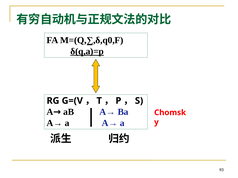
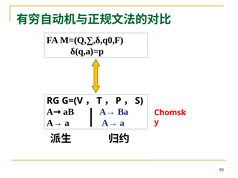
δ(q,a)=p underline: present -> none (87, 51)
